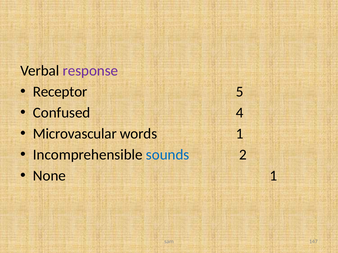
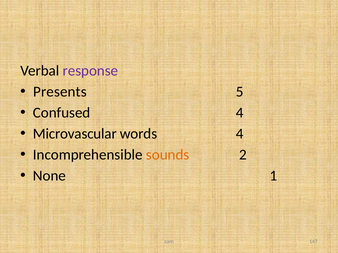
Receptor: Receptor -> Presents (60, 92)
words 1: 1 -> 4 (240, 134)
sounds colour: blue -> orange (168, 155)
